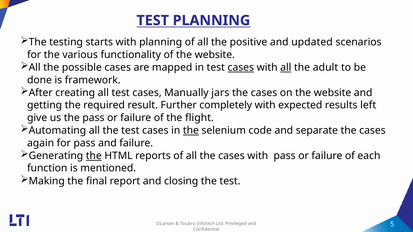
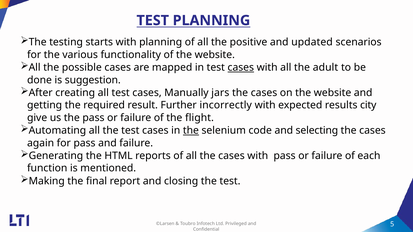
all underline: present -> none (286, 68)
framework: framework -> suggestion (93, 80)
completely: completely -> incorrectly (226, 105)
left: left -> city (368, 105)
separate: separate -> selecting (317, 131)
the underline: present -> none (94, 156)
